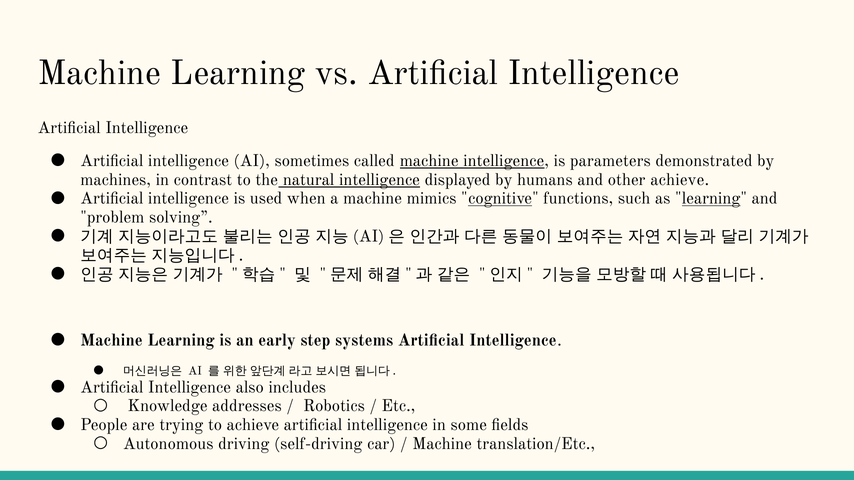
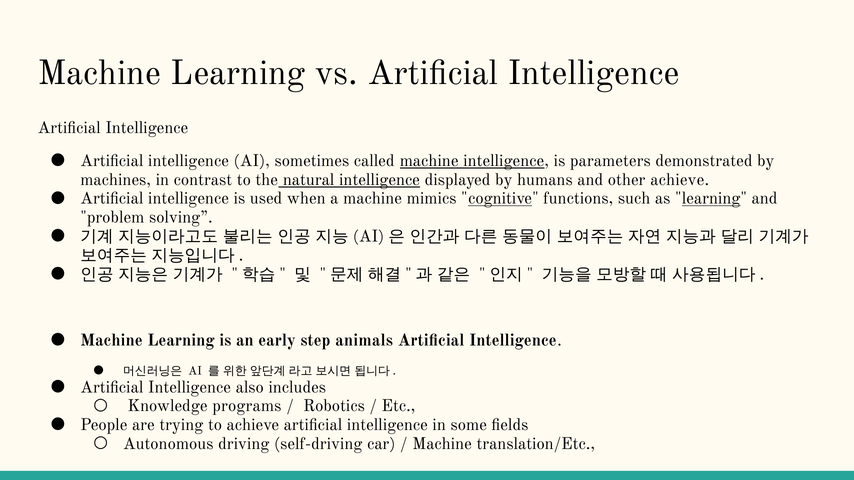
systems: systems -> animals (364, 341)
addresses: addresses -> programs (247, 406)
